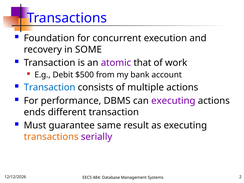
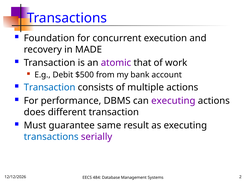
SOME: SOME -> MADE (88, 49)
ends: ends -> does (35, 112)
transactions colour: orange -> blue (51, 137)
